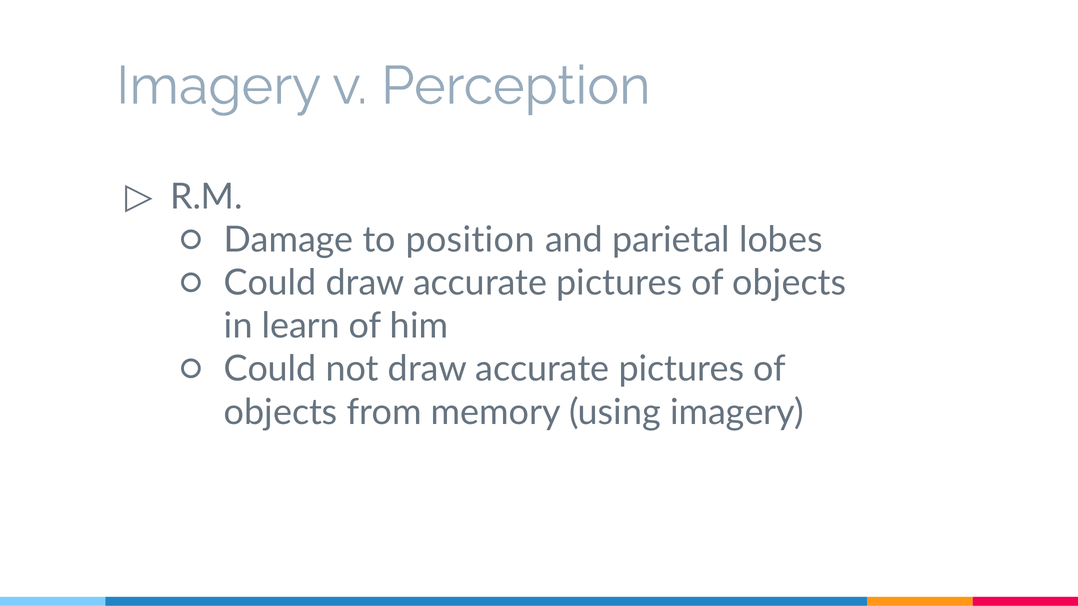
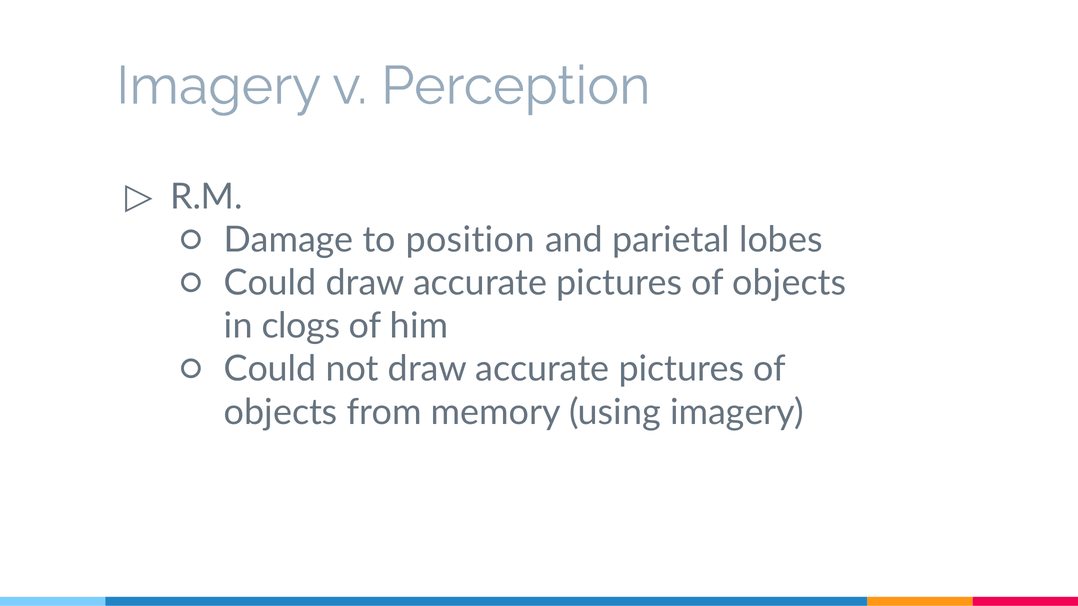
learn: learn -> clogs (301, 326)
